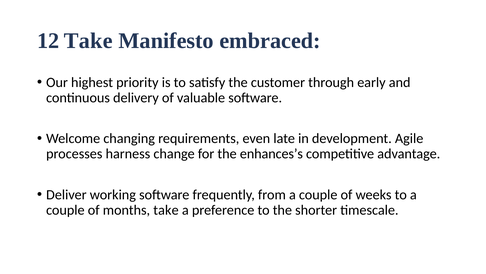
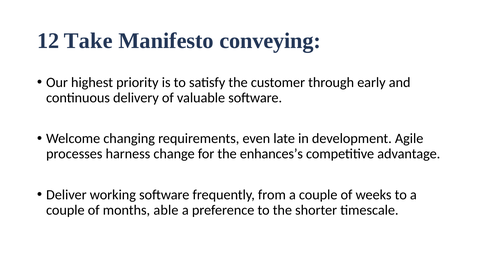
embraced: embraced -> conveying (270, 41)
months take: take -> able (166, 210)
